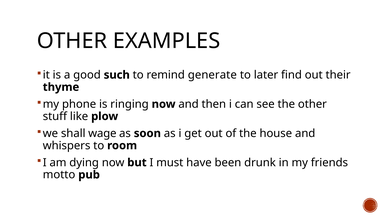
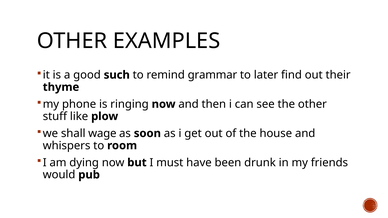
generate: generate -> grammar (212, 75)
motto: motto -> would (59, 175)
